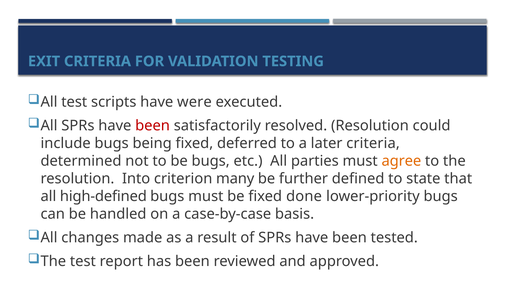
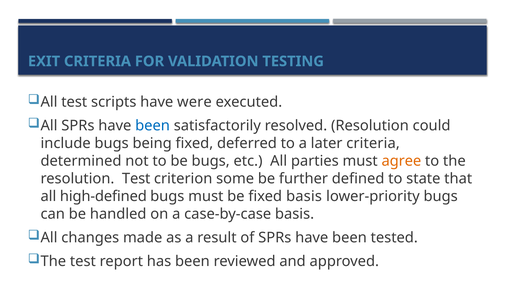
been colour: red -> blue (153, 126)
resolution Into: Into -> Test (136, 179)
many: many -> some (235, 179)
fixed done: done -> basis (304, 196)
